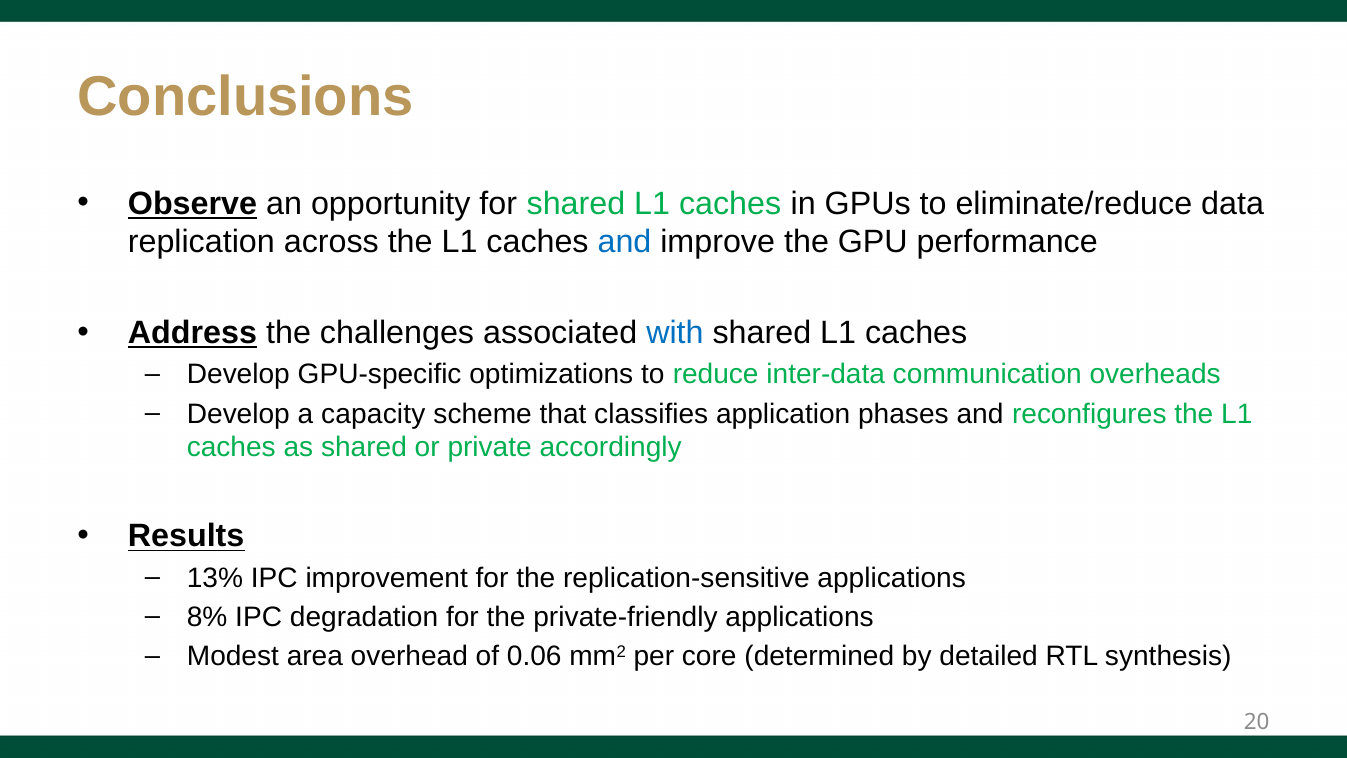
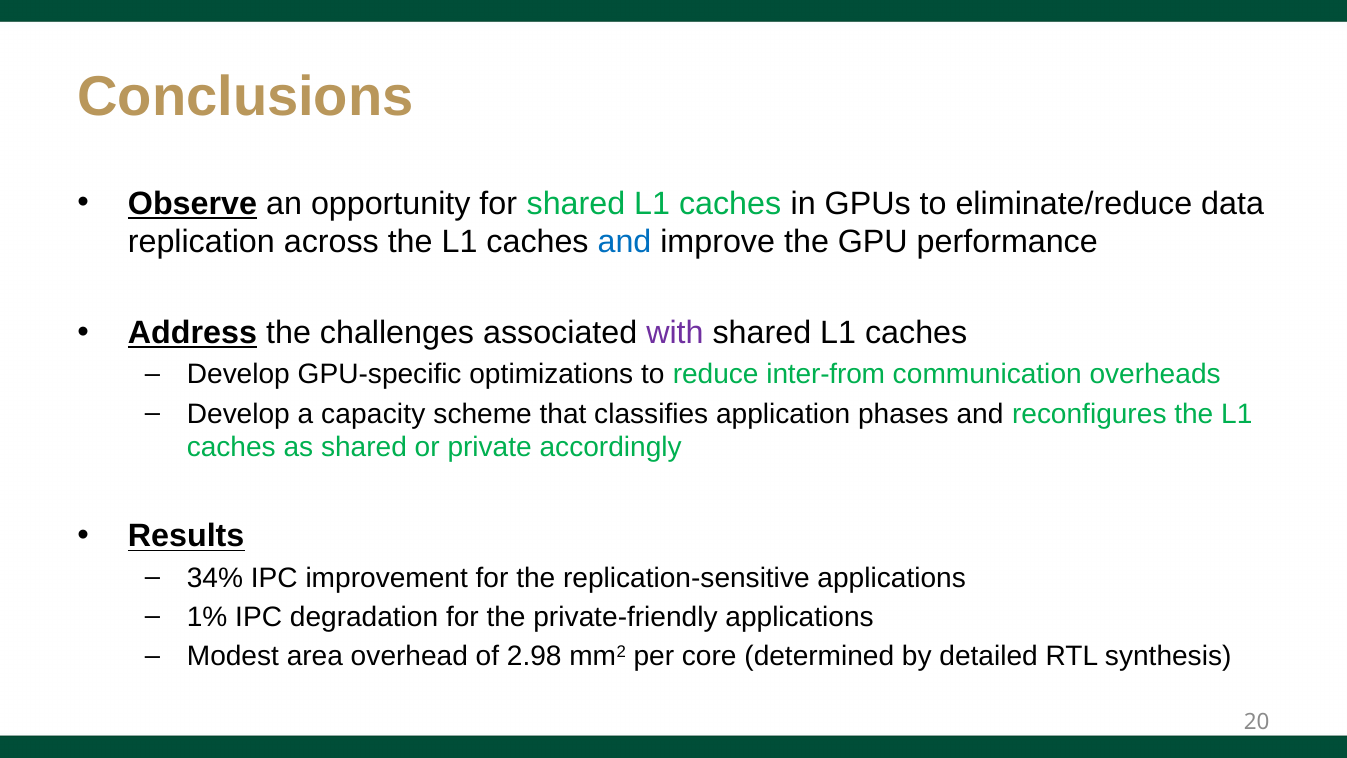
with colour: blue -> purple (675, 333)
inter-data: inter-data -> inter-from (826, 375)
13%: 13% -> 34% (215, 578)
8%: 8% -> 1% (207, 617)
0.06: 0.06 -> 2.98 (534, 656)
